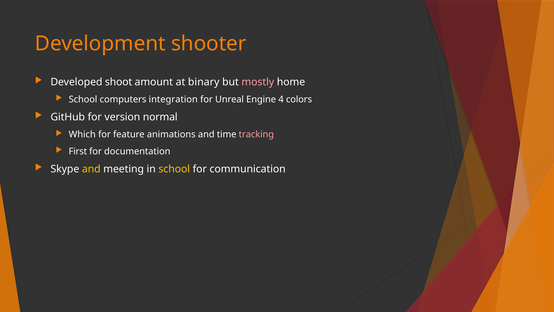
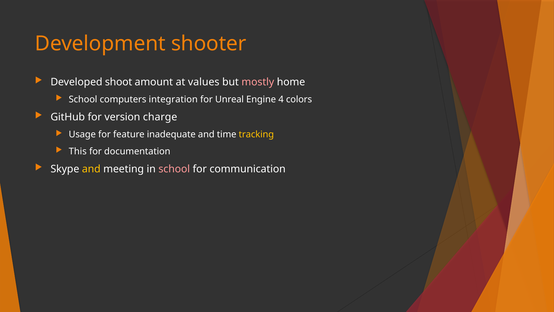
binary: binary -> values (204, 82)
normal: normal -> charge (160, 117)
Which: Which -> Usage (82, 134)
animations: animations -> inadequate (171, 134)
tracking colour: pink -> yellow (256, 134)
First: First -> This (78, 151)
school colour: yellow -> pink (174, 169)
